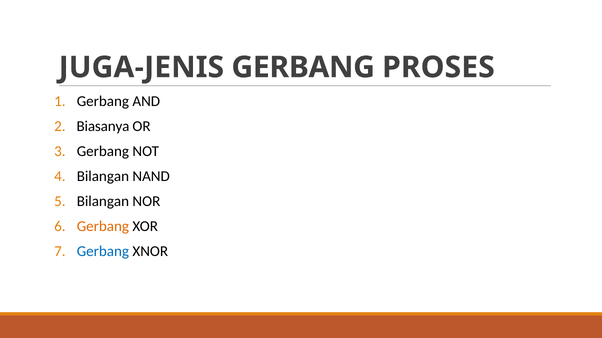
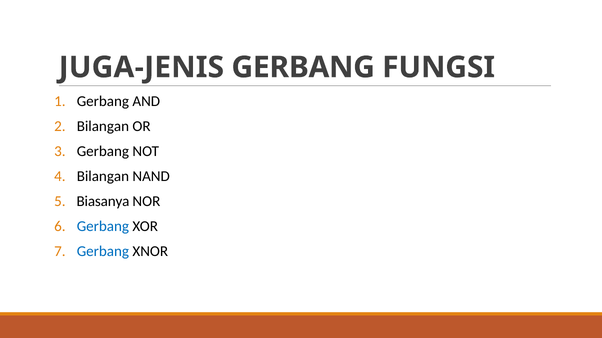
PROSES: PROSES -> FUNGSI (439, 67)
Biasanya: Biasanya -> Bilangan (103, 126)
Bilangan: Bilangan -> Biasanya (103, 202)
Gerbang colour: orange -> blue (103, 227)
